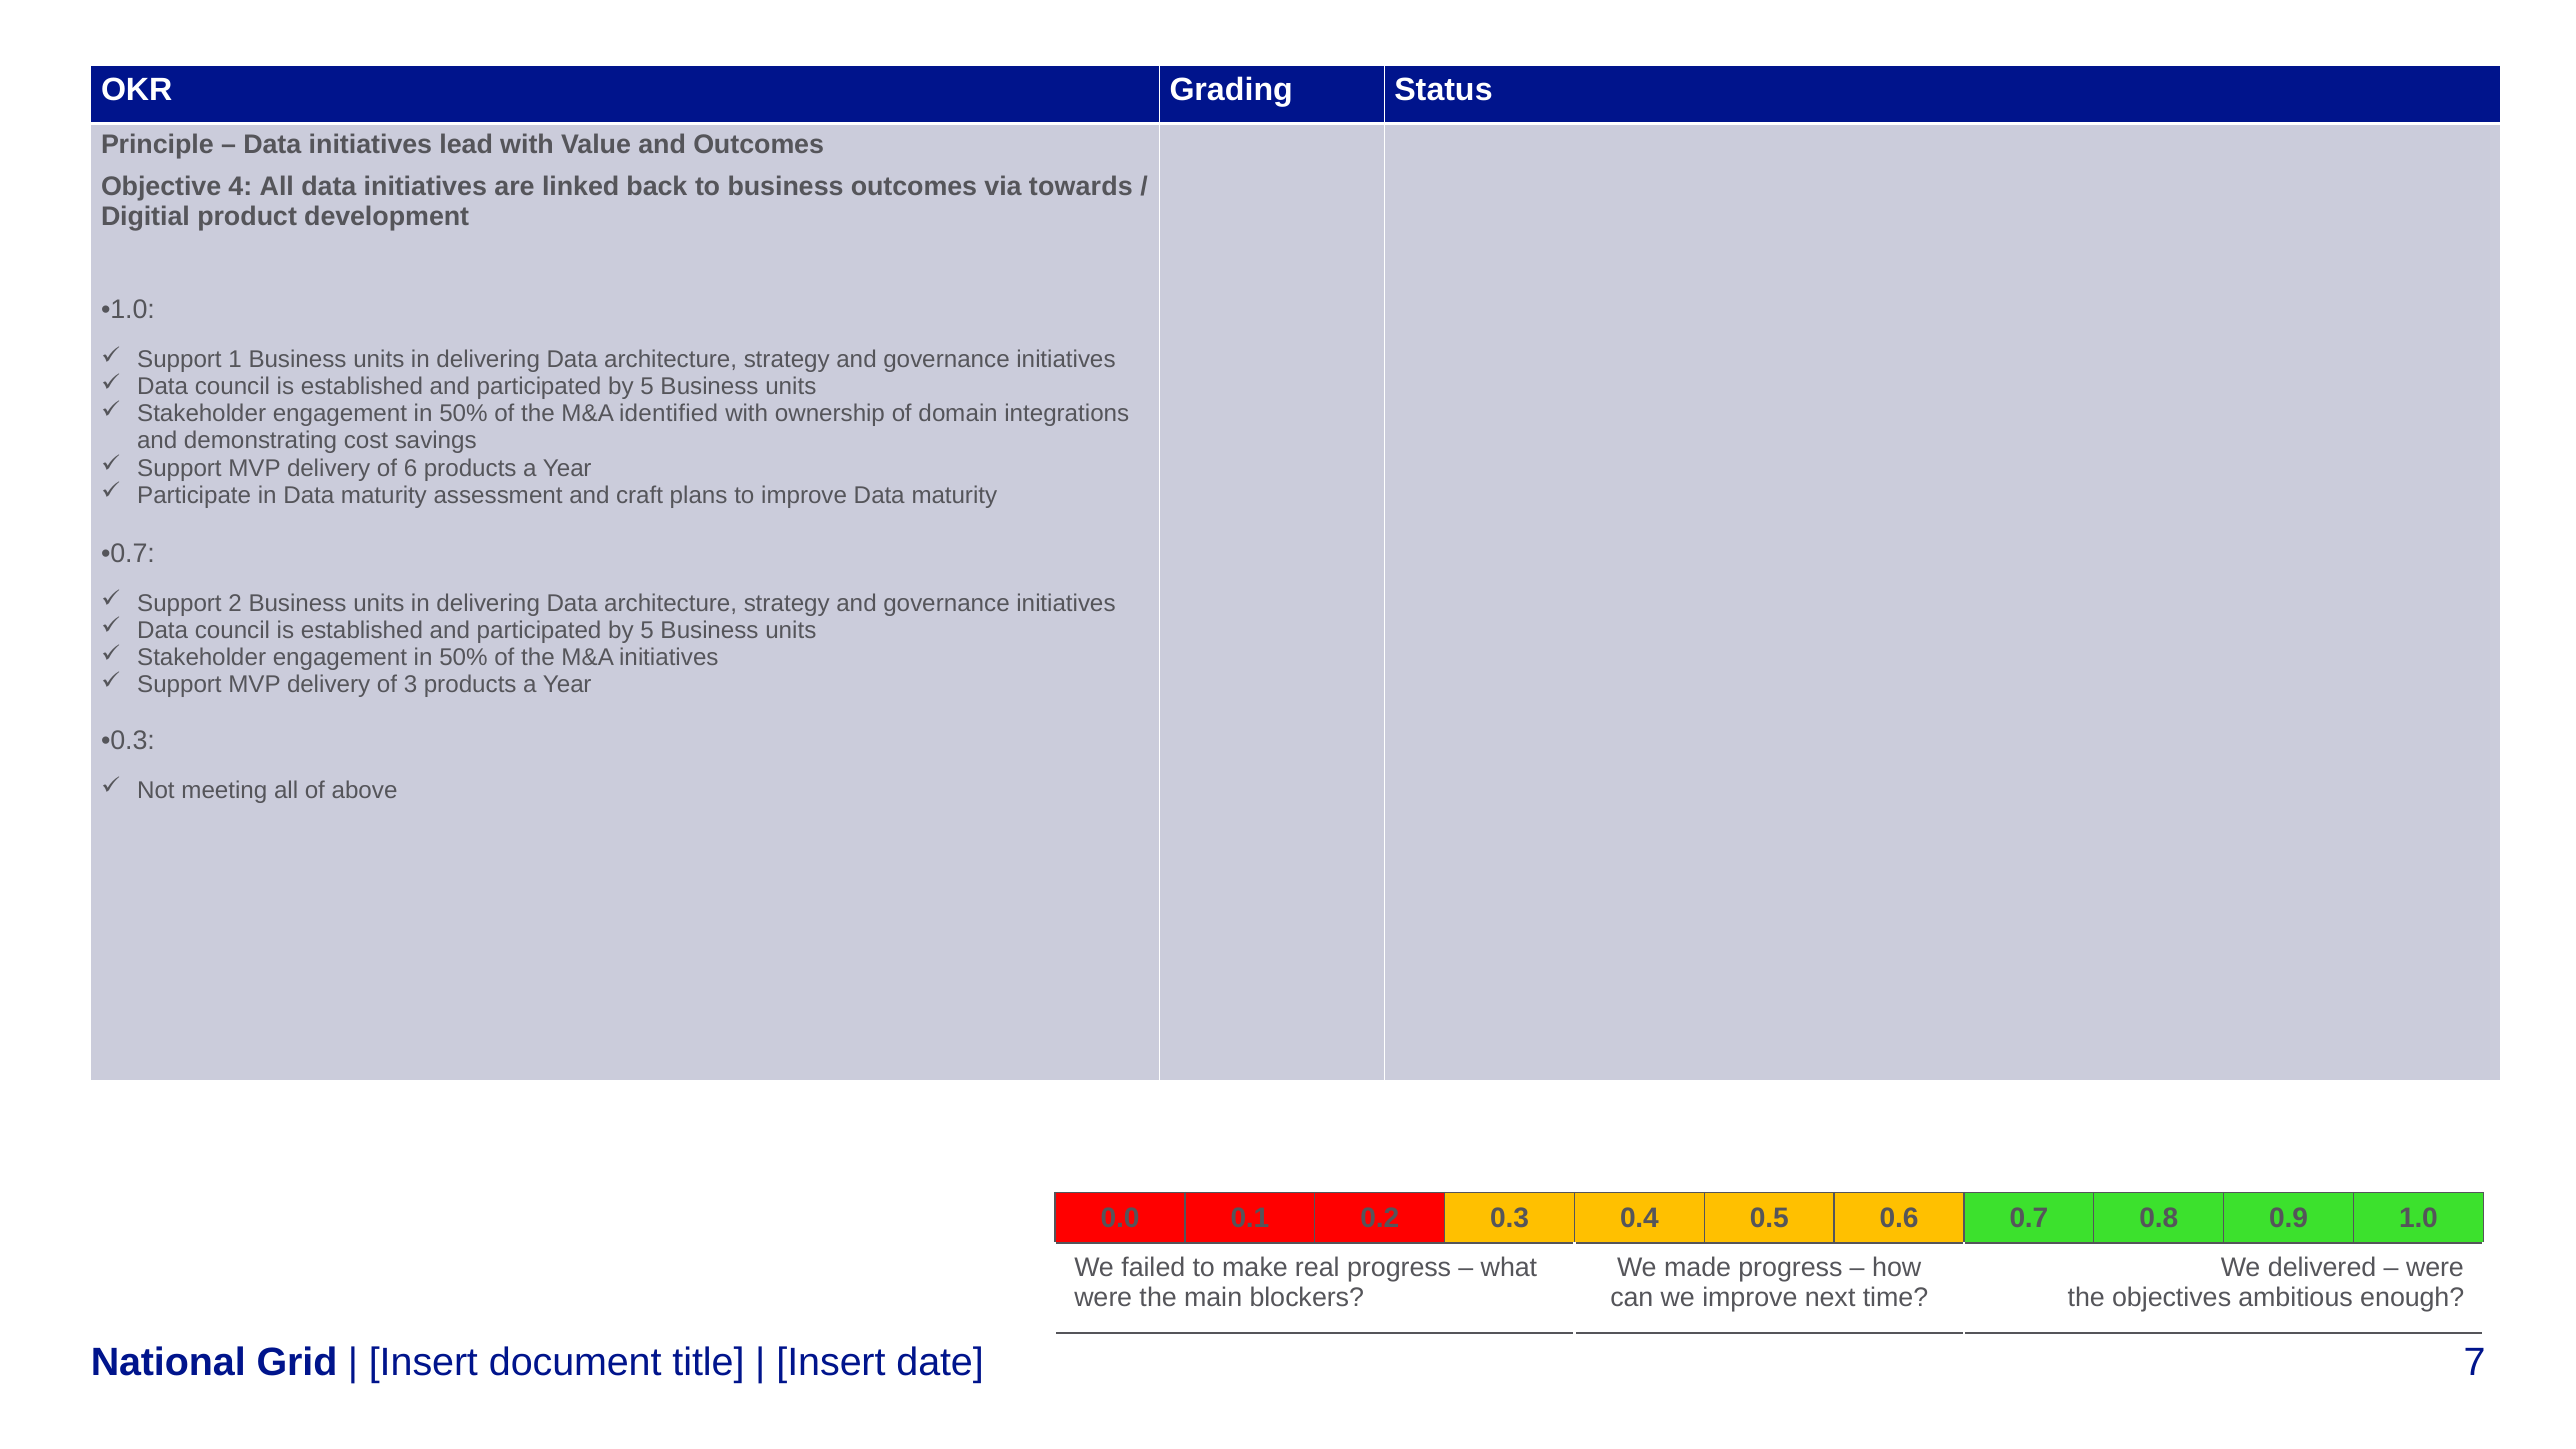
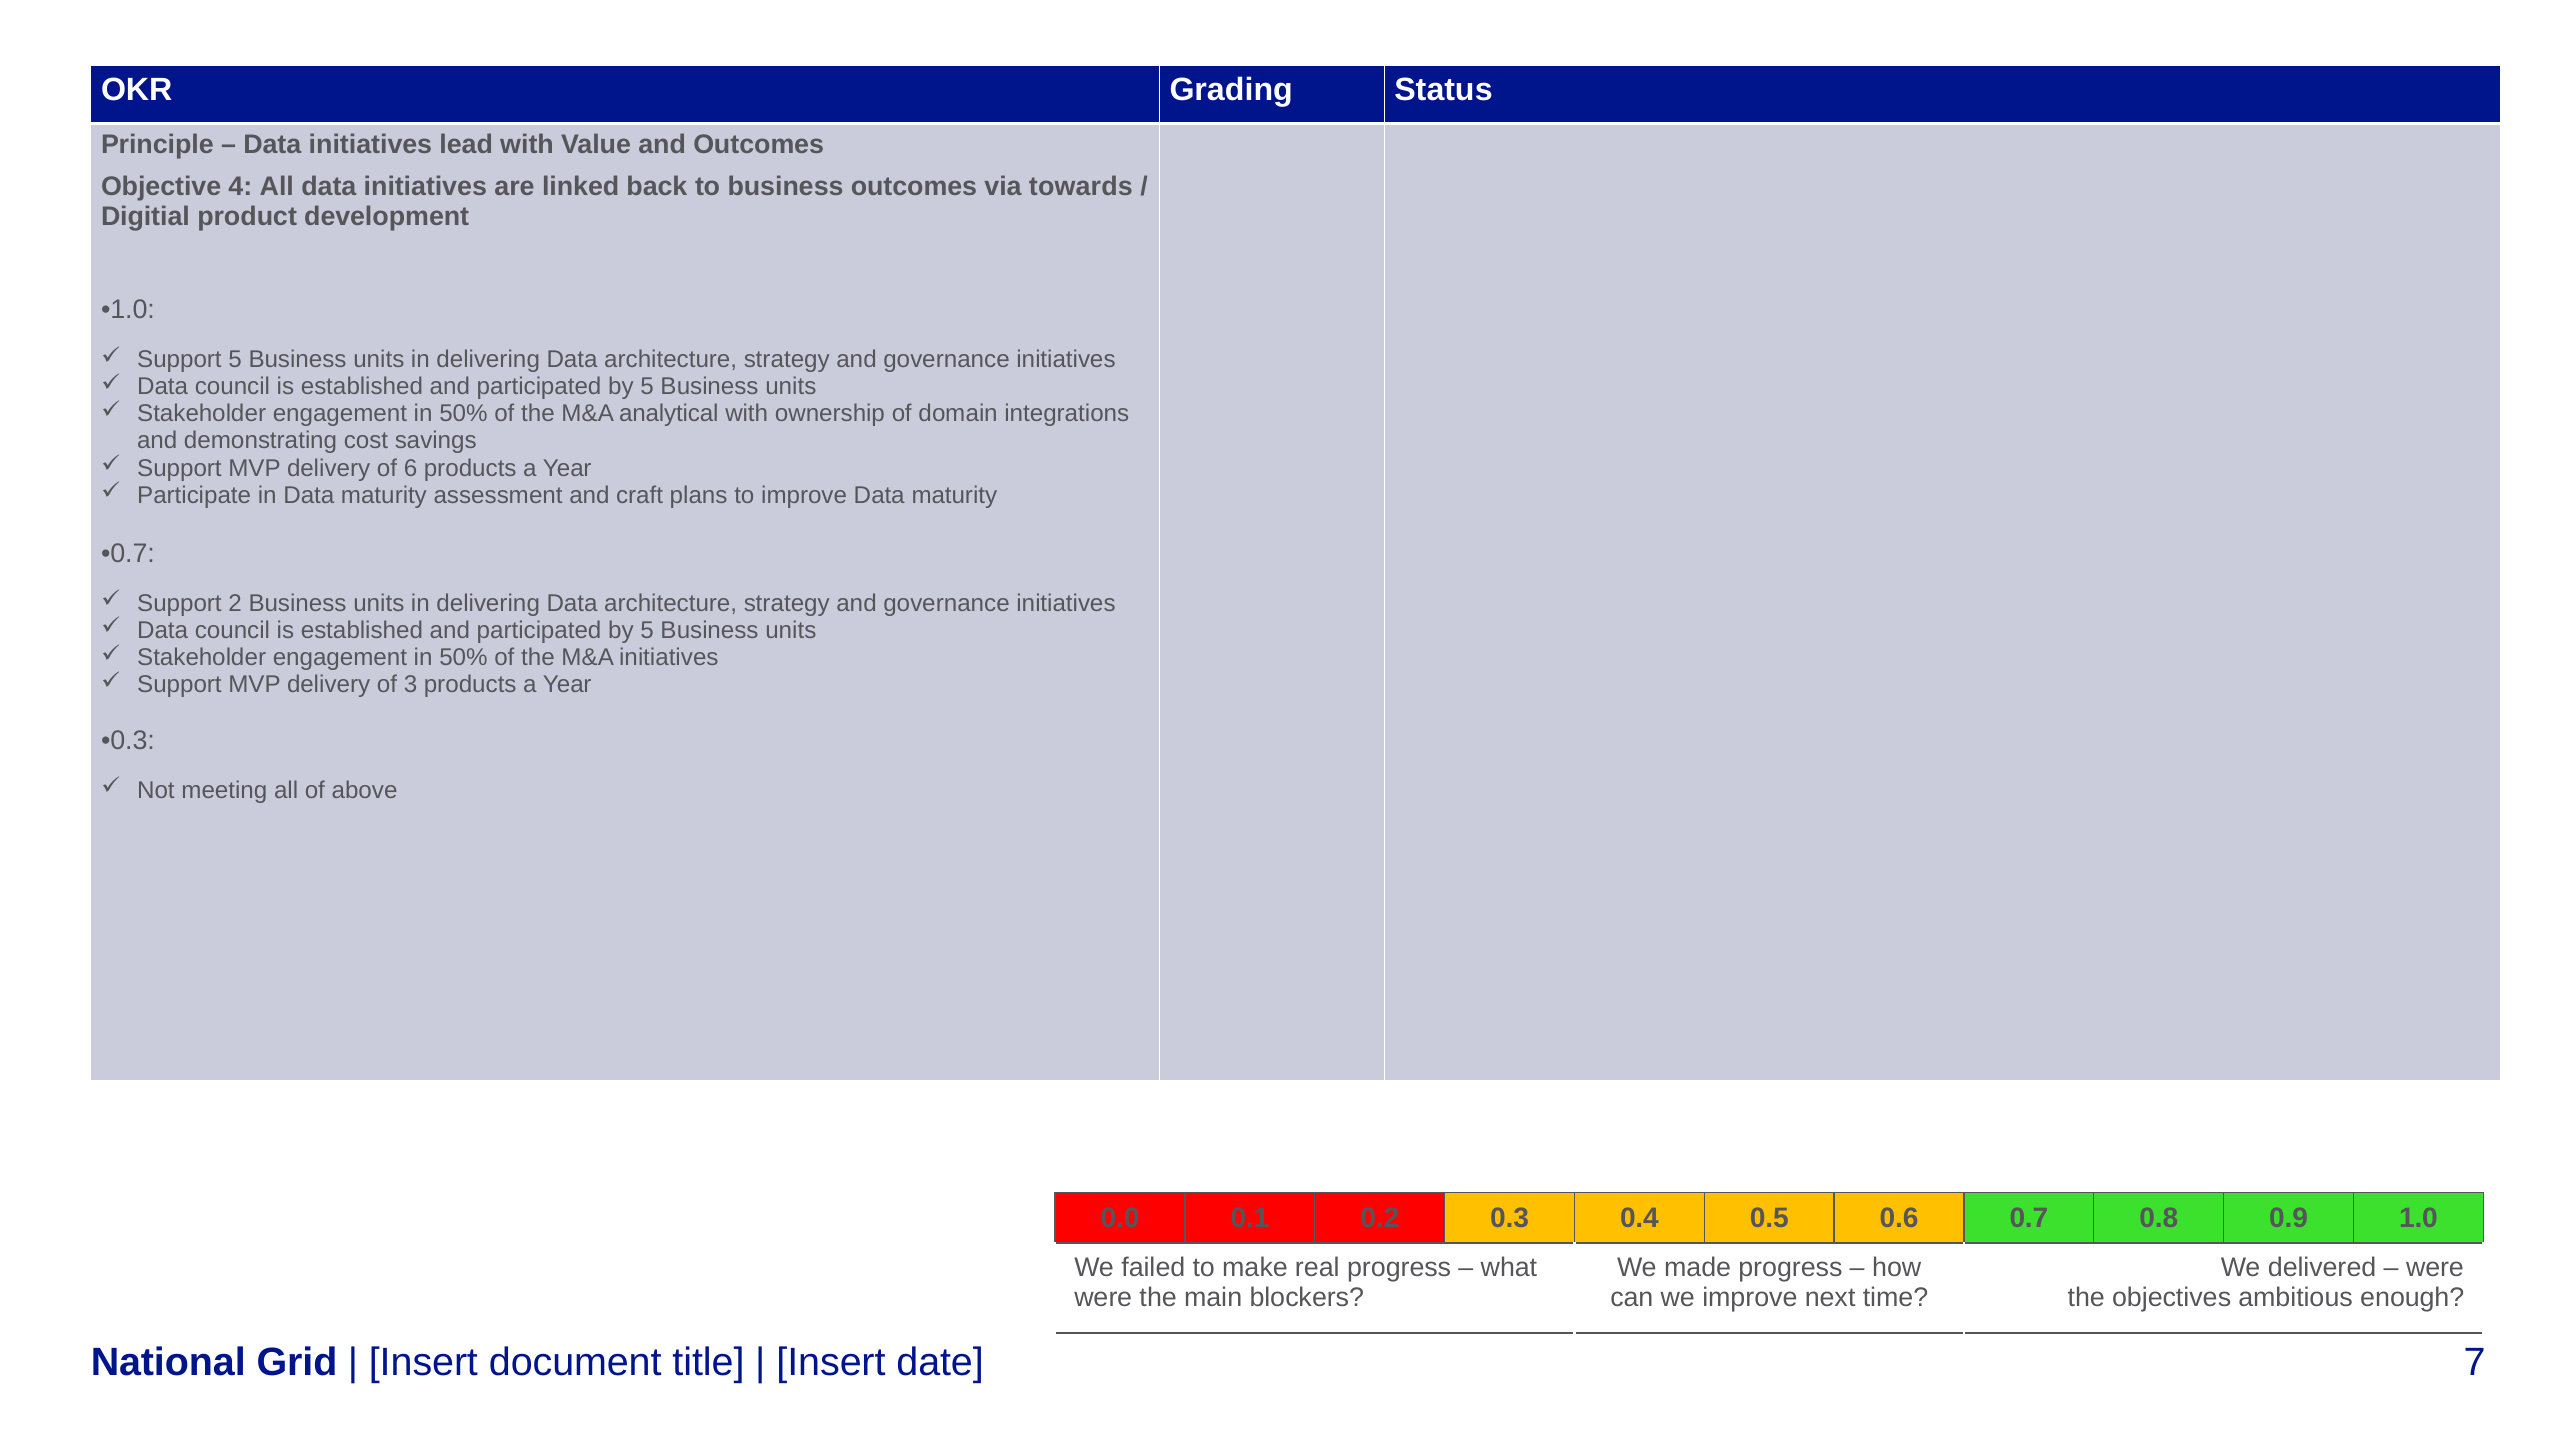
Support 1: 1 -> 5 (235, 360)
identified: identified -> analytical (669, 414)
